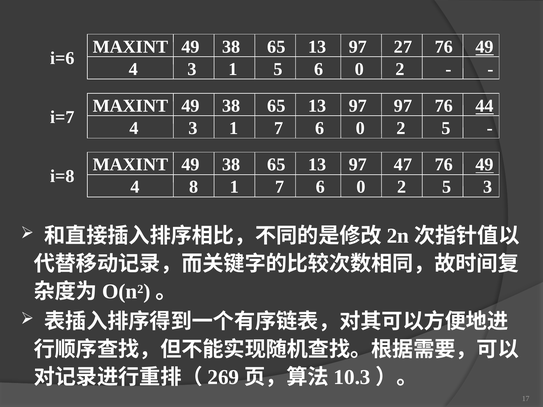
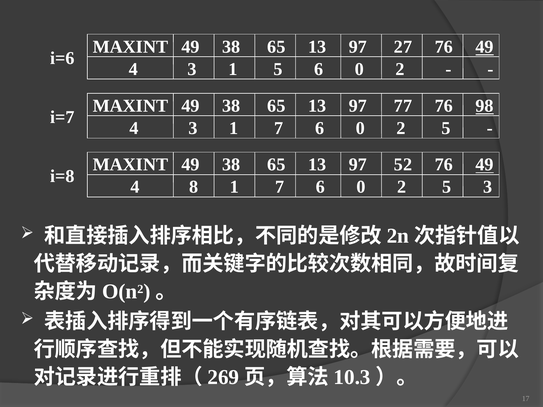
97 97: 97 -> 77 (403, 106)
44: 44 -> 98 (485, 106)
47: 47 -> 52 (403, 165)
